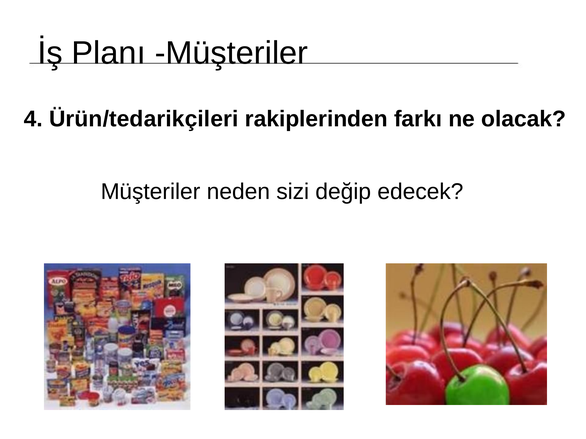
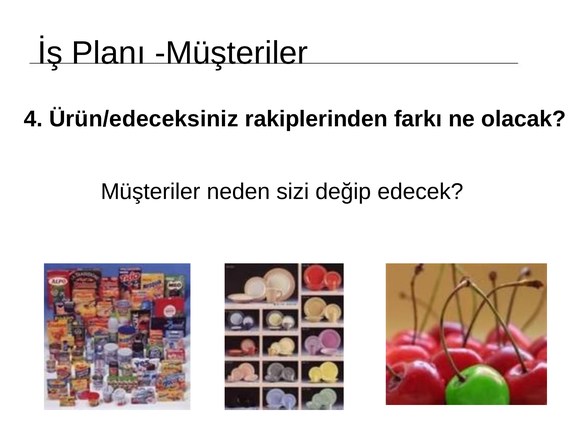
Ürün/tedarikçileri: Ürün/tedarikçileri -> Ürün/edeceksiniz (144, 119)
